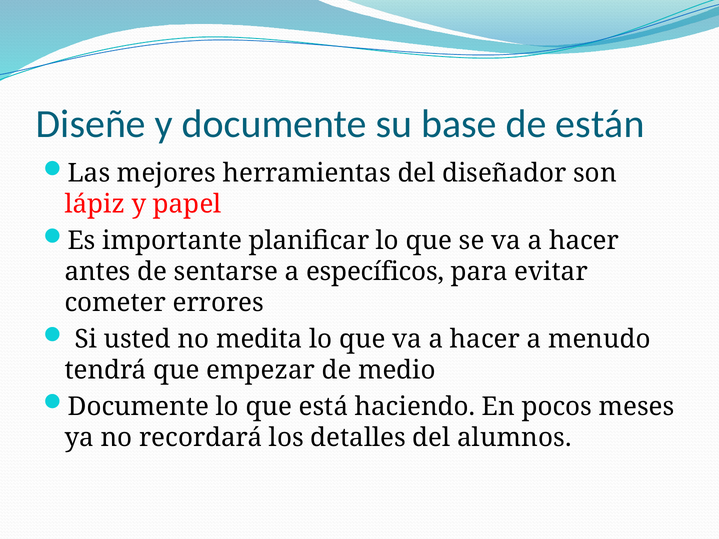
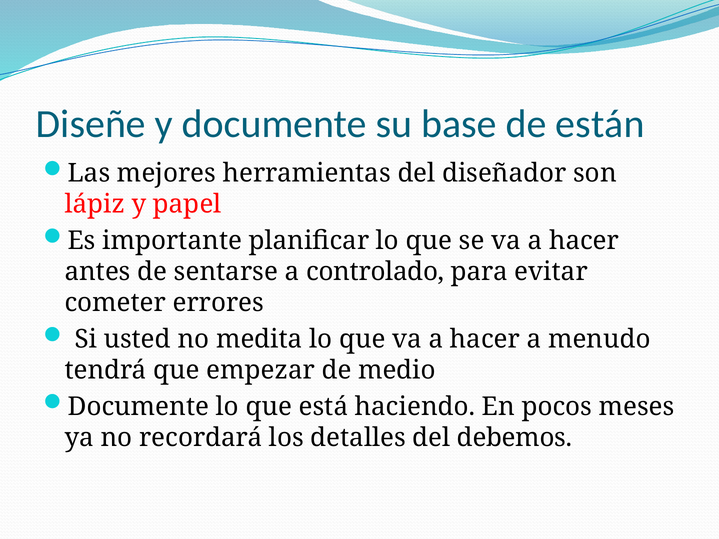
específicos: específicos -> controlado (375, 272)
alumnos: alumnos -> debemos (515, 438)
